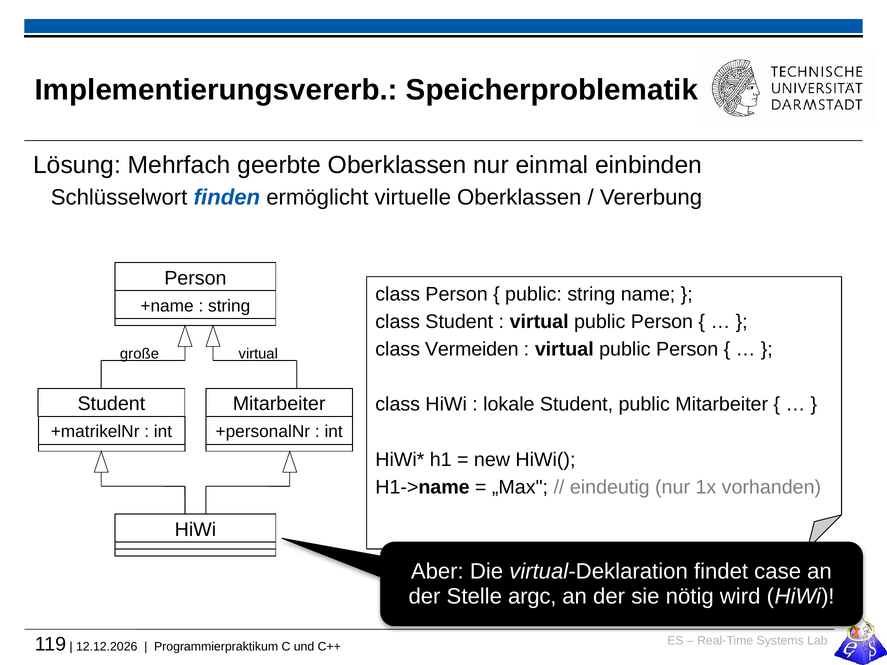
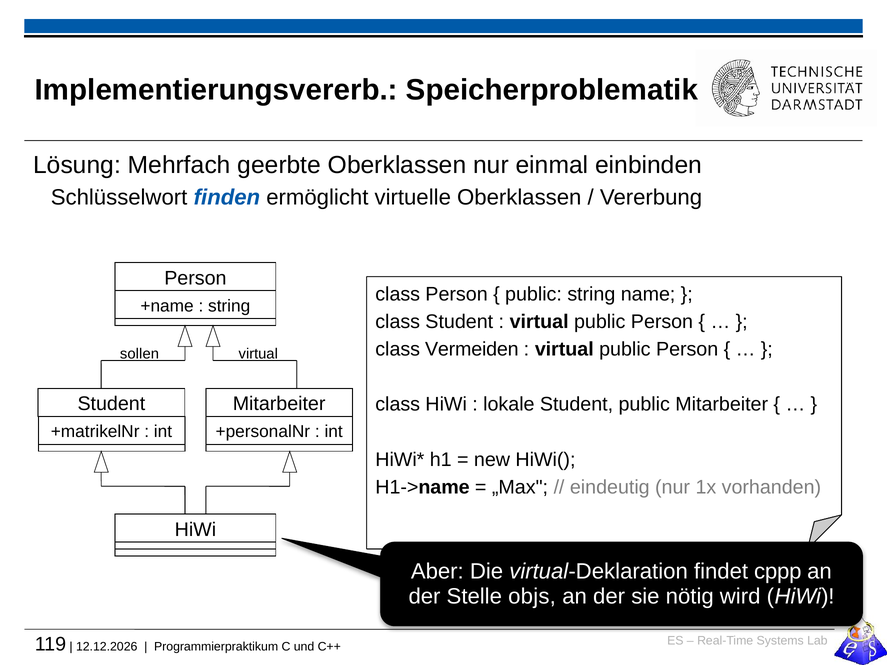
große: große -> sollen (139, 354)
case: case -> cppp (778, 572)
argc: argc -> objs (532, 597)
